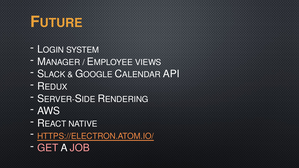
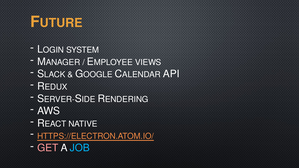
JOB colour: pink -> light blue (80, 148)
